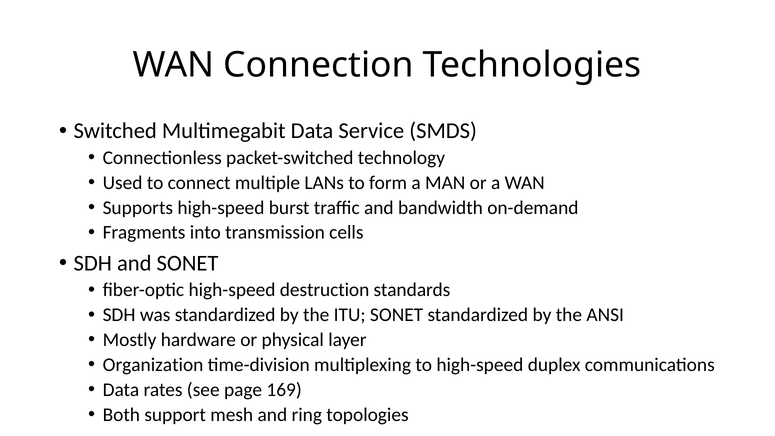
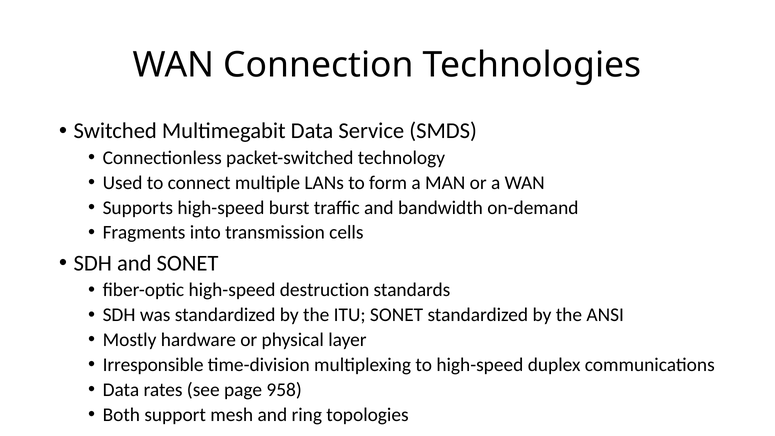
Organization: Organization -> Irresponsible (153, 365)
169: 169 -> 958 (284, 390)
